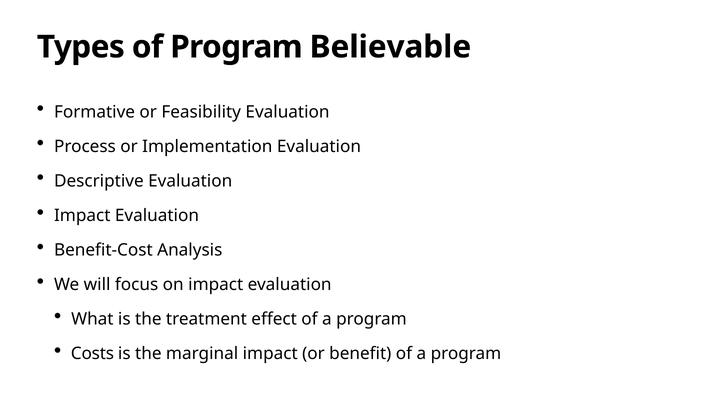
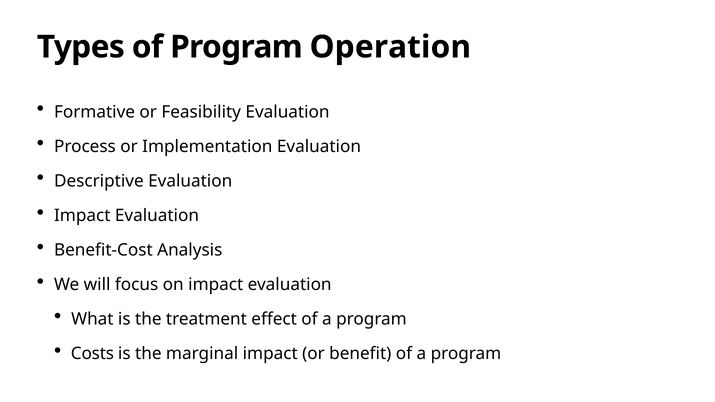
Believable: Believable -> Operation (390, 47)
